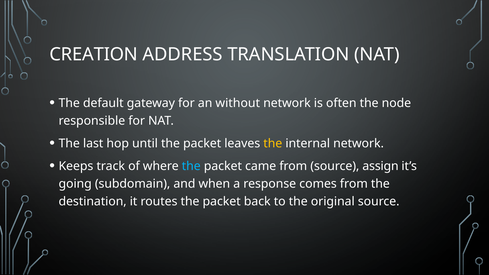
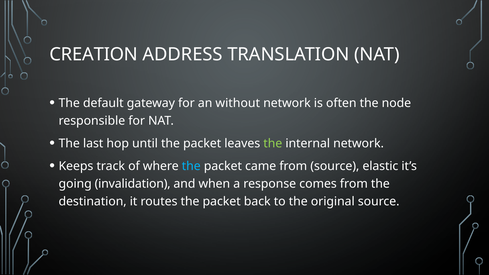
the colour: yellow -> light green (273, 143)
assign: assign -> elastic (380, 166)
subdomain: subdomain -> invalidation (133, 184)
